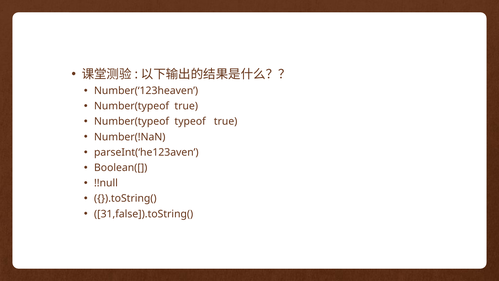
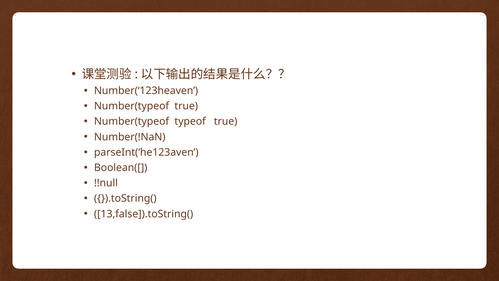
31,false]).toString(: 31,false]).toString( -> 13,false]).toString( (144, 214)
